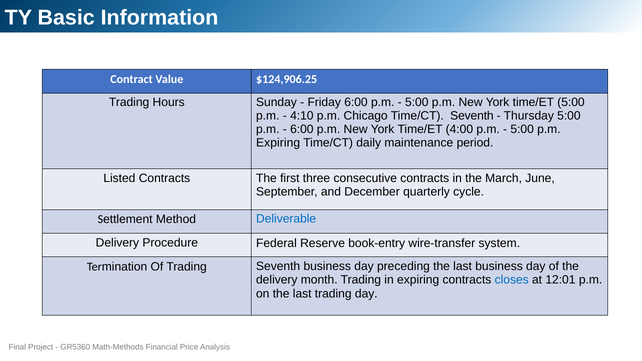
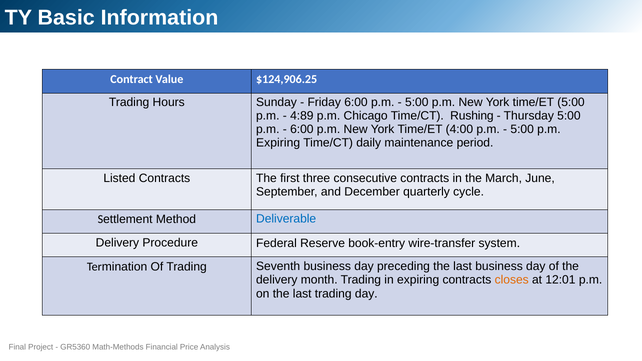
4:10: 4:10 -> 4:89 (302, 116)
Time/CT Seventh: Seventh -> Rushing (472, 116)
closes colour: blue -> orange (512, 280)
